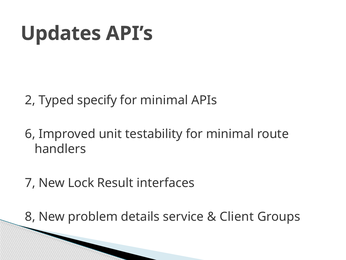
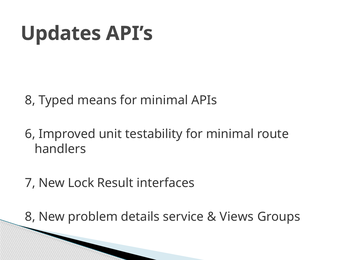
2: 2 -> 8 (30, 100)
specify: specify -> means (97, 100)
Client: Client -> Views (237, 216)
